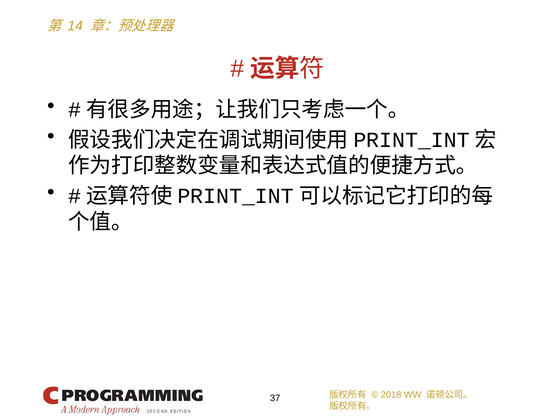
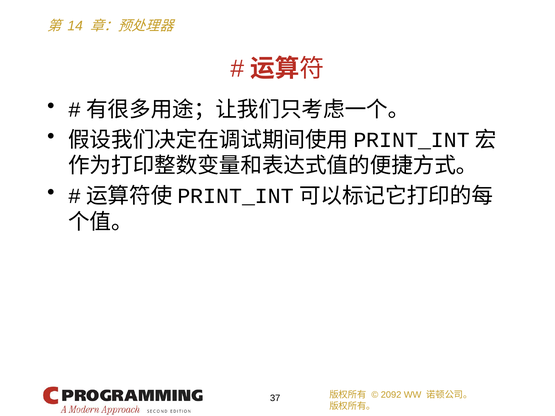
2018: 2018 -> 2092 (391, 395)
